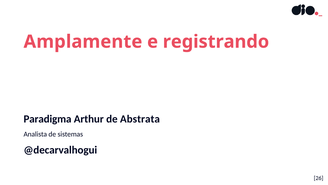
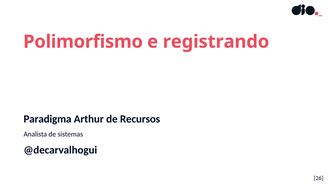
Amplamente: Amplamente -> Polimorfismo (83, 42)
Abstrata: Abstrata -> Recursos (140, 119)
